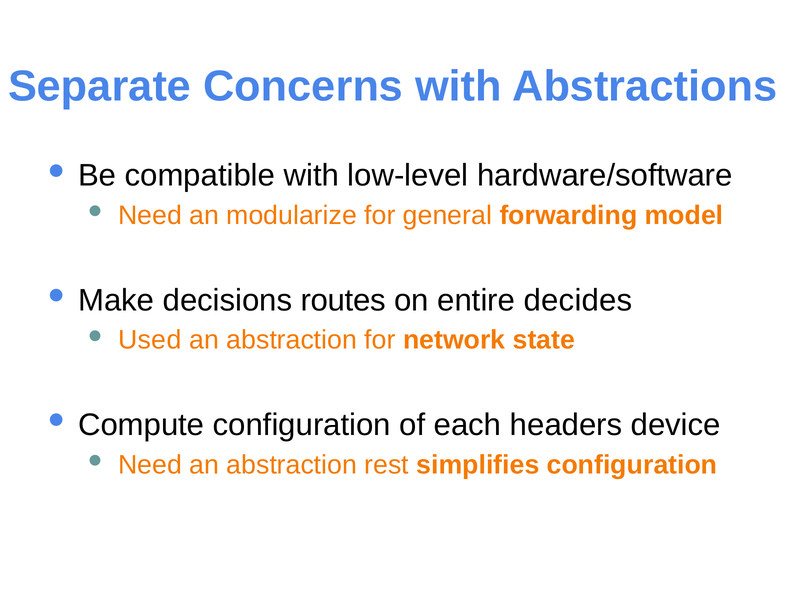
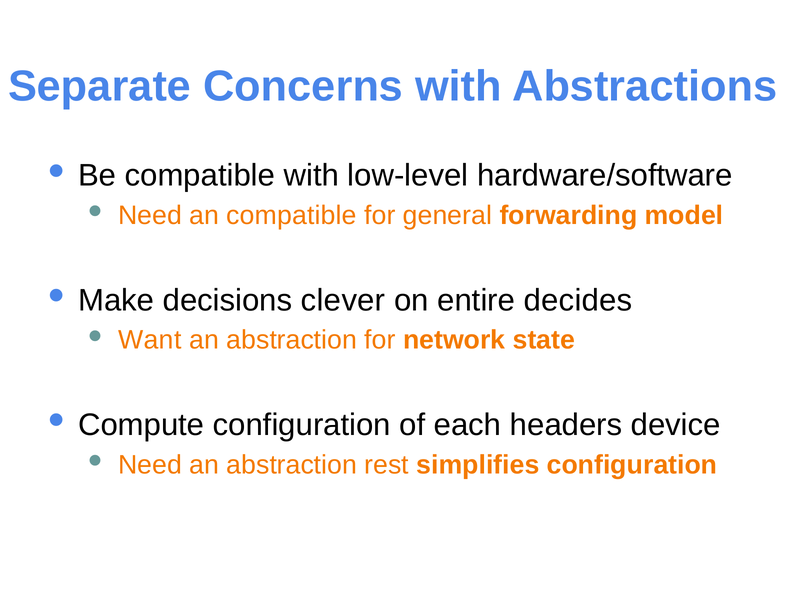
an modularize: modularize -> compatible (292, 215)
routes: routes -> clever (343, 300)
Used: Used -> Want (150, 340)
